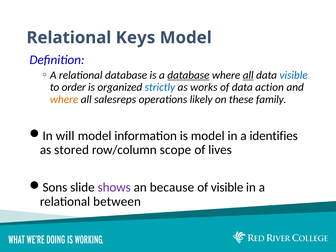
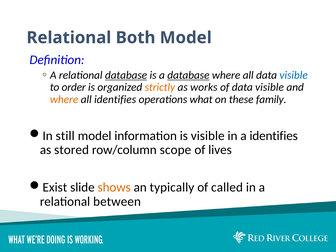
Keys: Keys -> Both (136, 38)
database underline: none -> present (126, 75)
all underline: present -> none (248, 75)
strictly colour: blue -> orange (160, 87)
of data action: action -> visible (270, 87)
all salesreps: salesreps -> identifies (115, 99)
likely: likely -> what (201, 99)
will: will -> still (65, 136)
is model: model -> visible (208, 136)
Sons: Sons -> Exist (55, 187)
shows colour: purple -> orange (114, 187)
because: because -> typically (172, 187)
of visible: visible -> called (227, 187)
